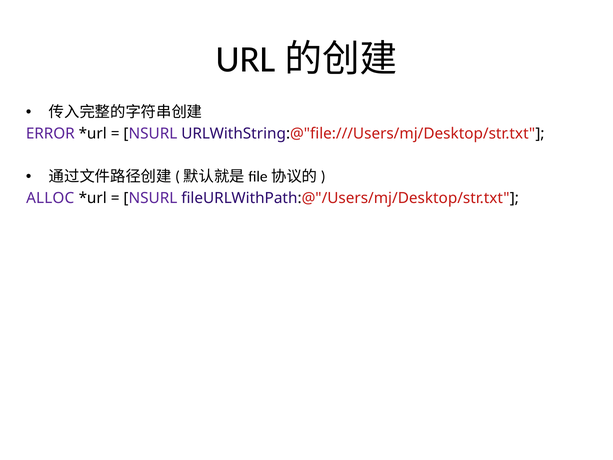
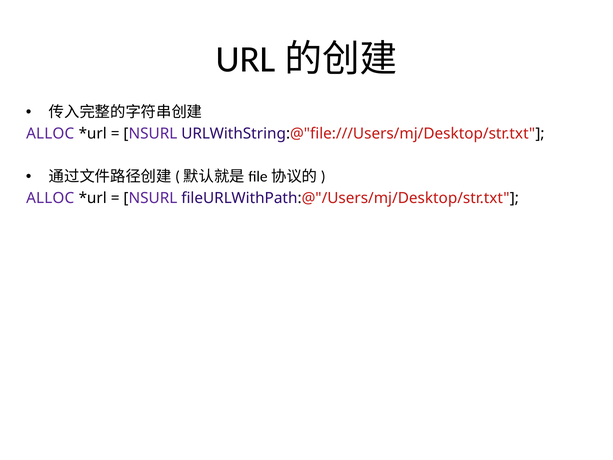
ERROR: ERROR -> ALLOC (50, 134)
